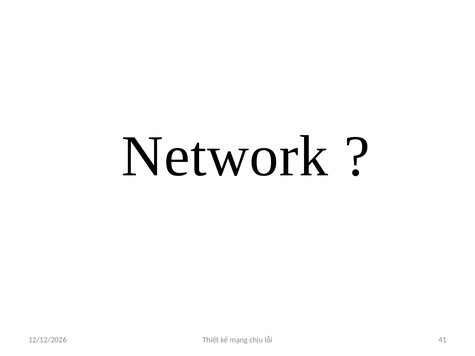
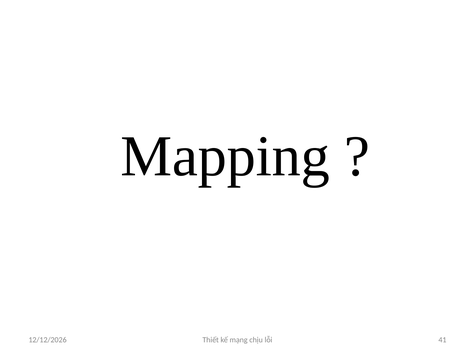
Network: Network -> Mapping (225, 156)
